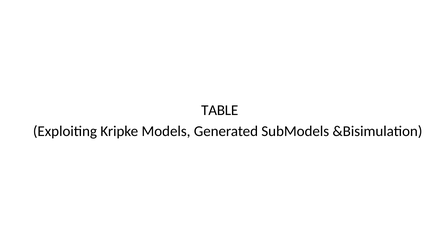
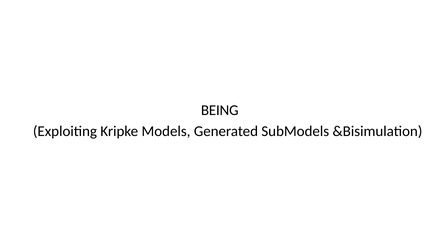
TABLE: TABLE -> BEING (220, 110)
